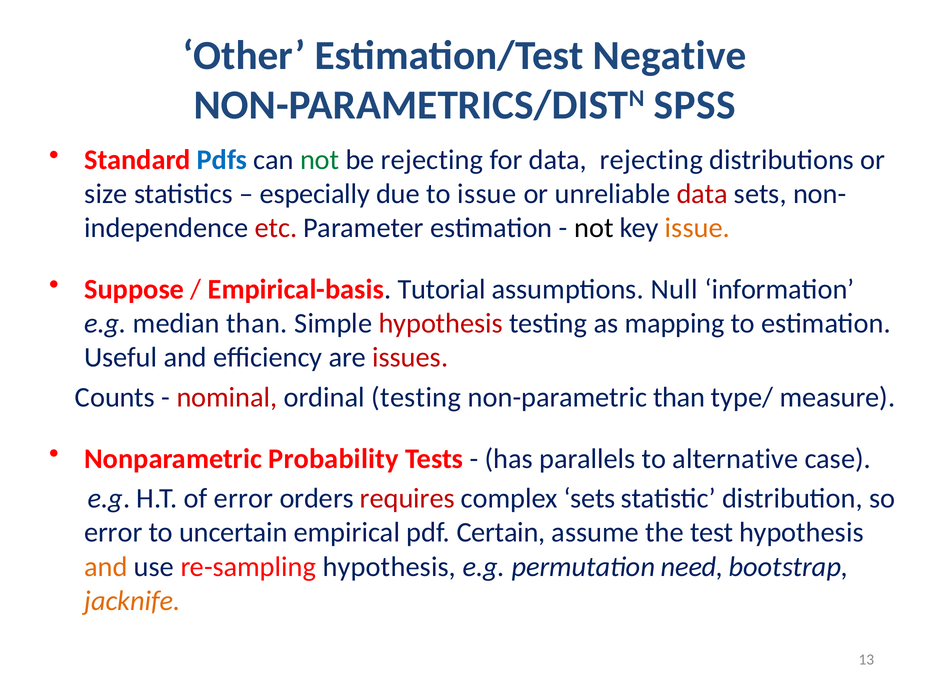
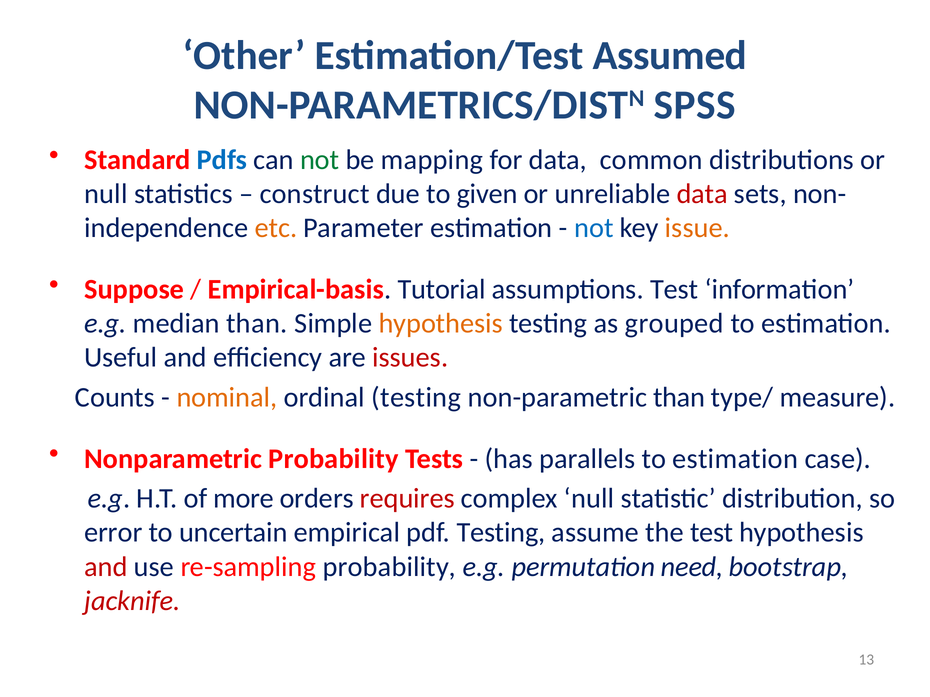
Negative: Negative -> Assumed (670, 55)
be rejecting: rejecting -> mapping (432, 160)
data rejecting: rejecting -> common (651, 160)
size: size -> null (106, 194)
especially: especially -> construct (315, 194)
to issue: issue -> given (487, 194)
etc colour: red -> orange (276, 228)
not colour: black -> blue (594, 228)
assumptions Null: Null -> Test (674, 290)
hypothesis colour: red -> orange (441, 324)
mapping: mapping -> grouped (674, 324)
nominal colour: red -> orange (227, 398)
parallels to alternative: alternative -> estimation (735, 459)
of error: error -> more (244, 499)
complex sets: sets -> null (589, 499)
pdf Certain: Certain -> Testing (501, 533)
and colour: orange -> red (106, 567)
re-sampling hypothesis: hypothesis -> probability (389, 567)
jacknife colour: orange -> red (132, 601)
